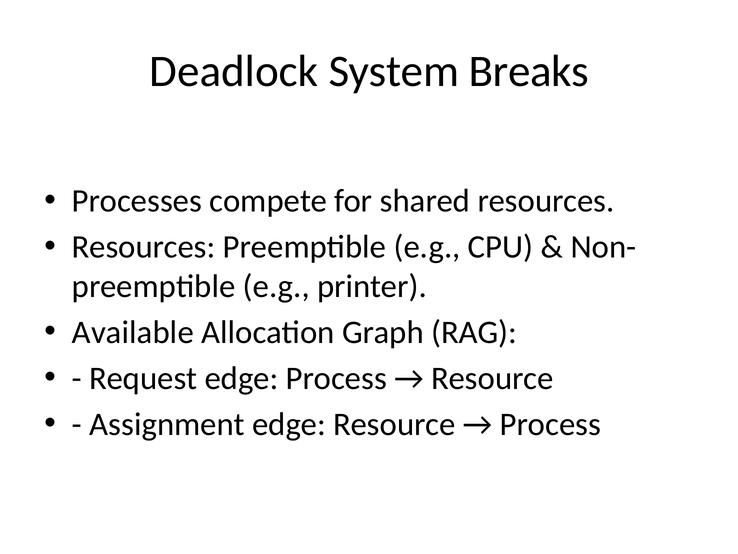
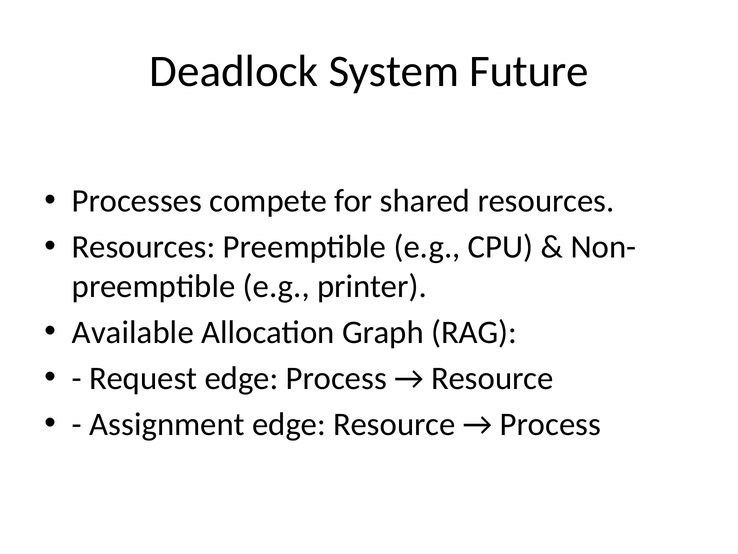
Breaks: Breaks -> Future (529, 71)
